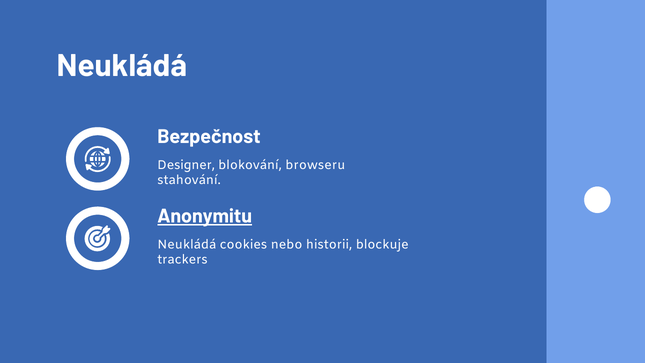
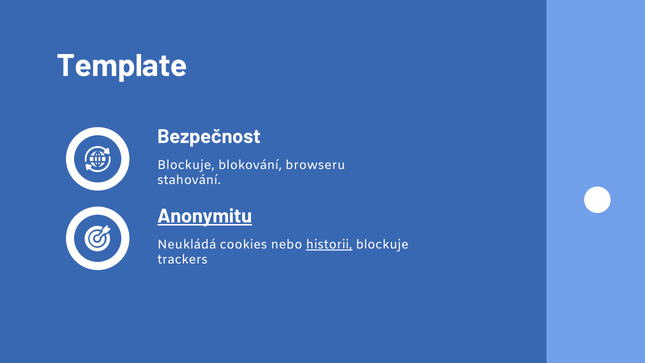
Neukládá: Neukládá -> Template (122, 66)
Designer: Designer -> Blockuje (186, 165)
historii underline: none -> present (329, 244)
